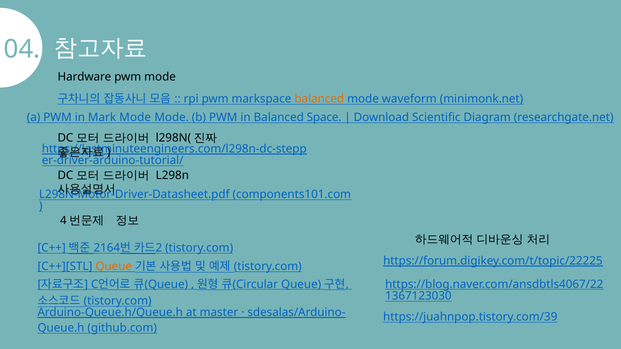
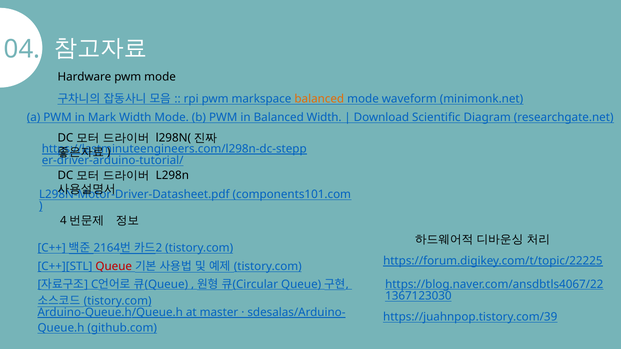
Mark Mode: Mode -> Width (135, 118)
Balanced Space: Space -> Width (324, 118)
Queue colour: orange -> red (114, 267)
